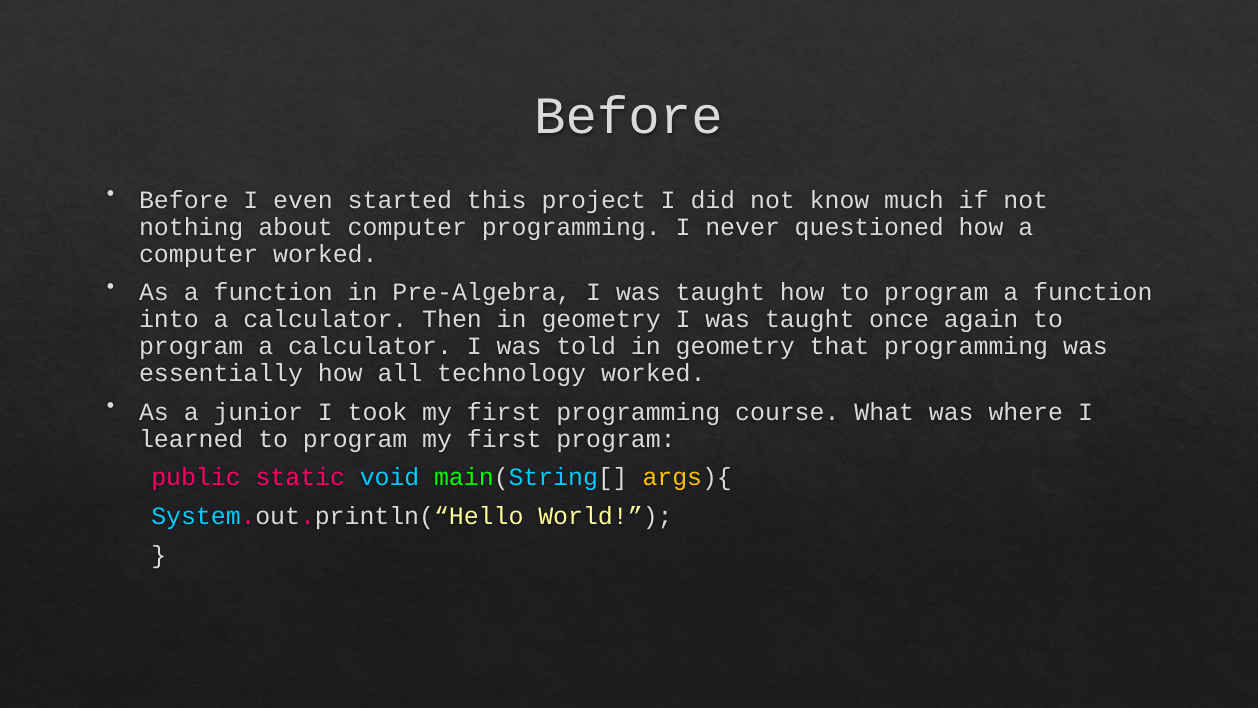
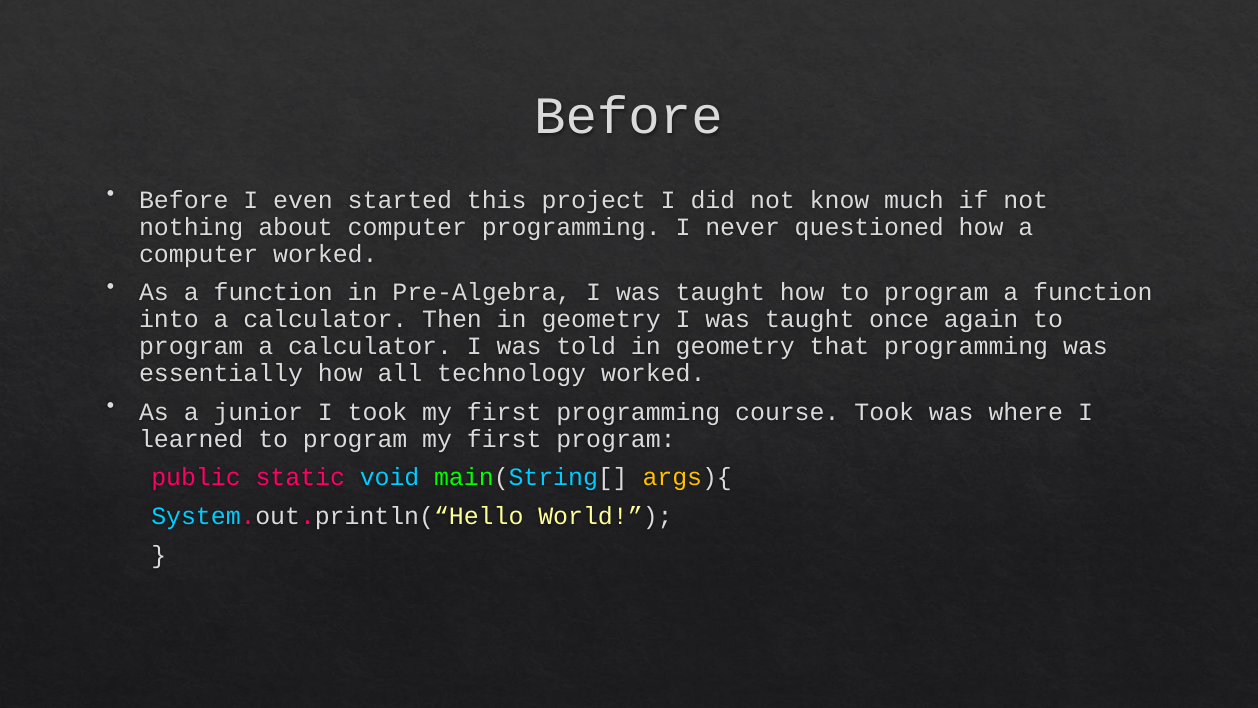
course What: What -> Took (884, 412)
